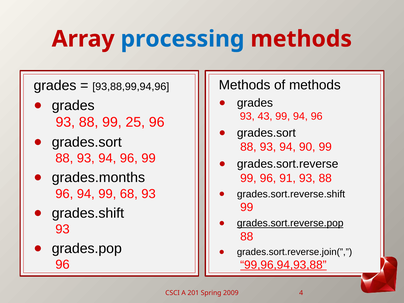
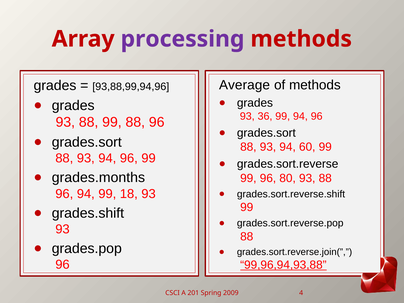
processing colour: blue -> purple (183, 39)
Methods: Methods -> Average (244, 85)
43: 43 -> 36 (265, 116)
99 25: 25 -> 88 (135, 122)
90: 90 -> 60 (307, 147)
91: 91 -> 80 (288, 178)
68: 68 -> 18 (129, 194)
grades.sort.reverse.pop underline: present -> none (290, 223)
